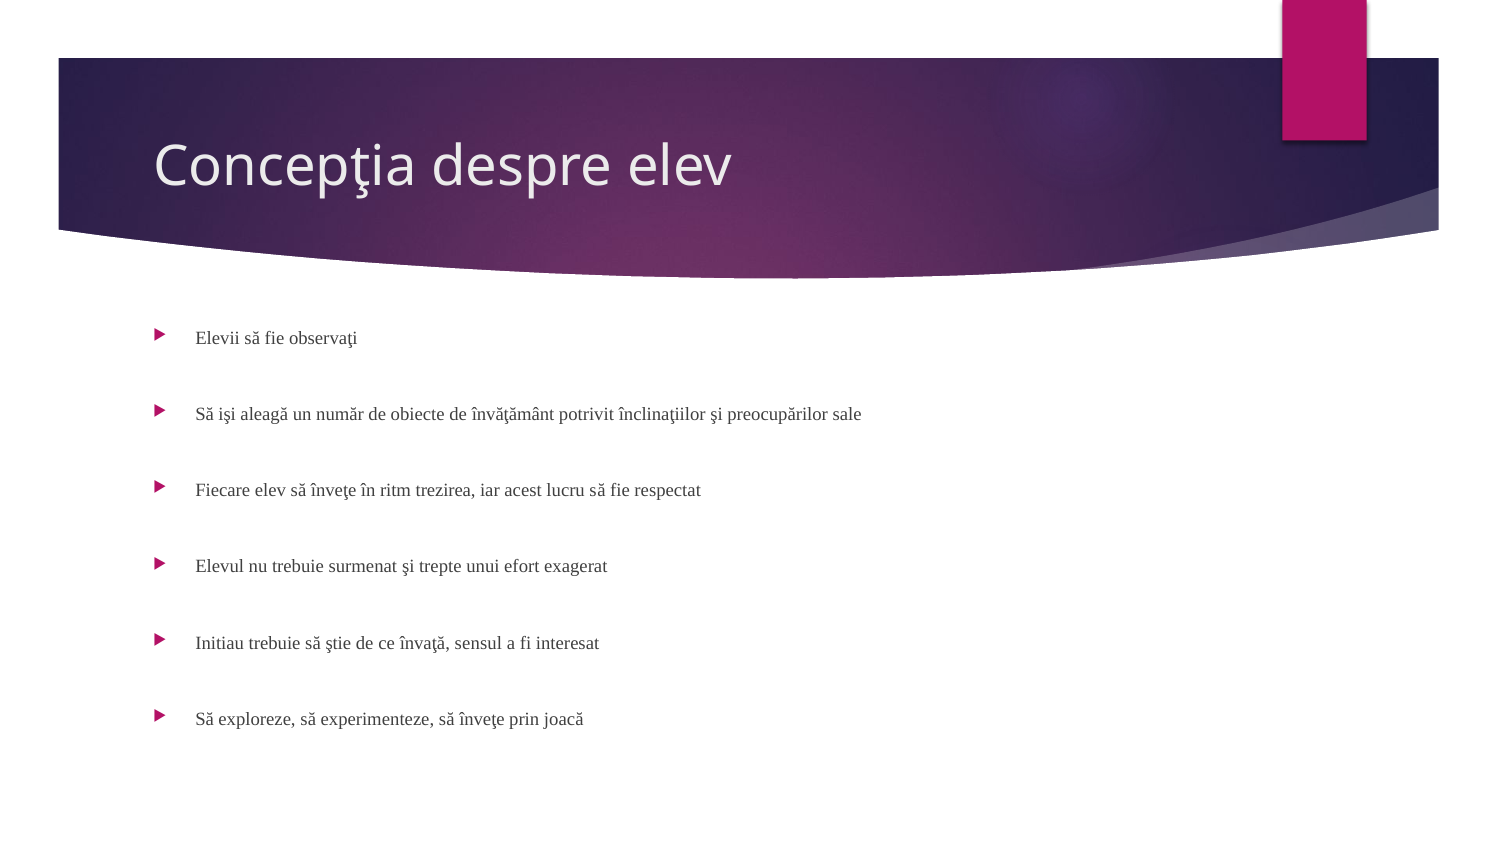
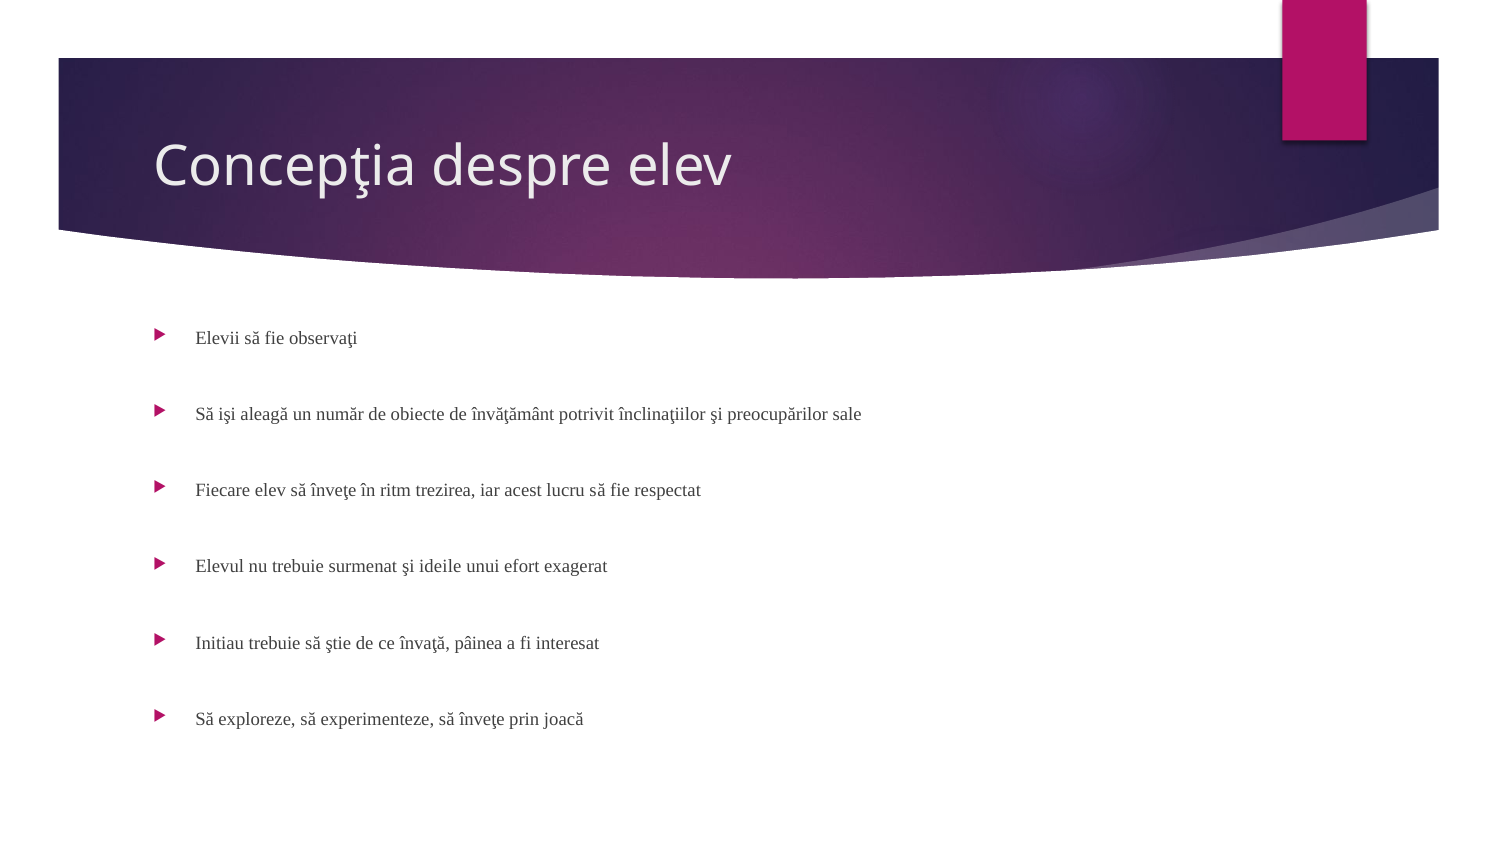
trepte: trepte -> ideile (440, 567)
sensul: sensul -> pâinea (479, 643)
